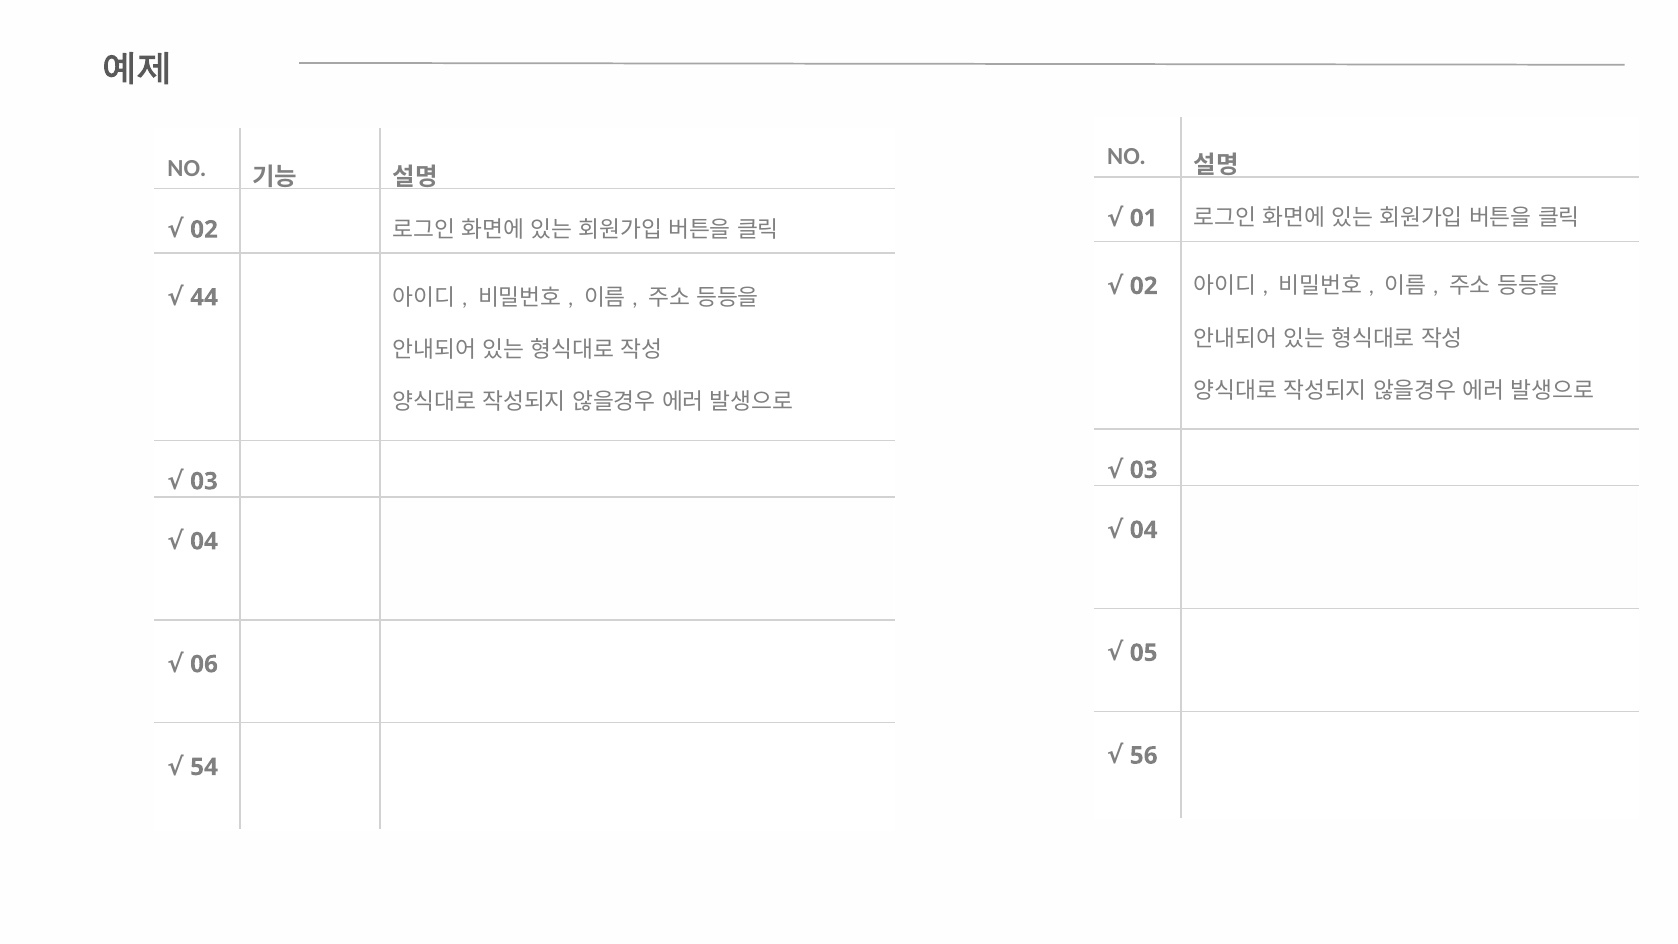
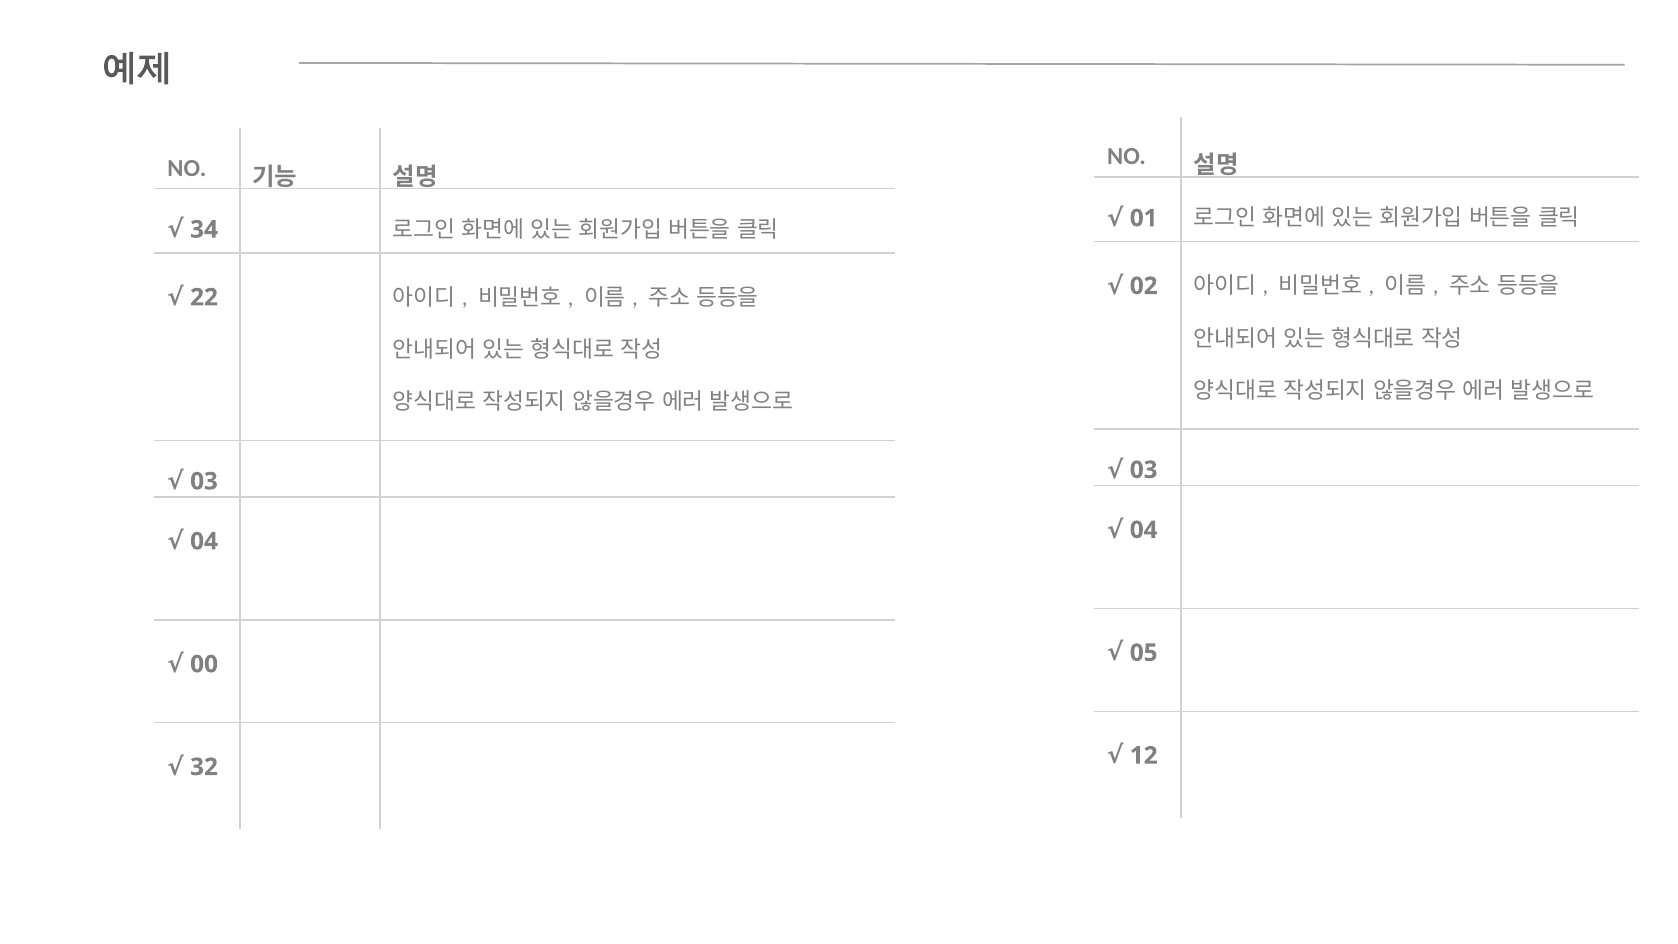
02: 02 -> 34 (204, 230)
44: 44 -> 22 (204, 297)
06: 06 -> 00 (204, 664)
56: 56 -> 12 (1144, 756)
54: 54 -> 32 (204, 767)
